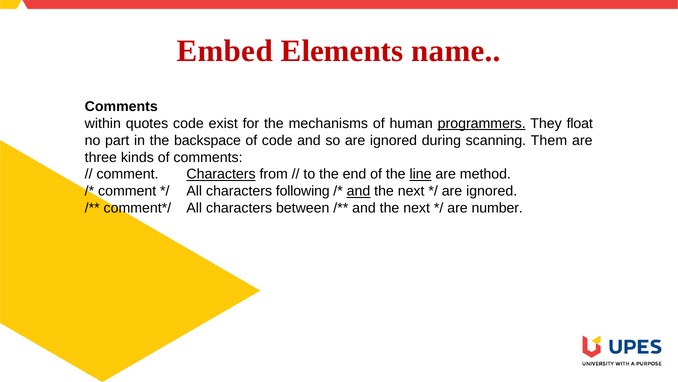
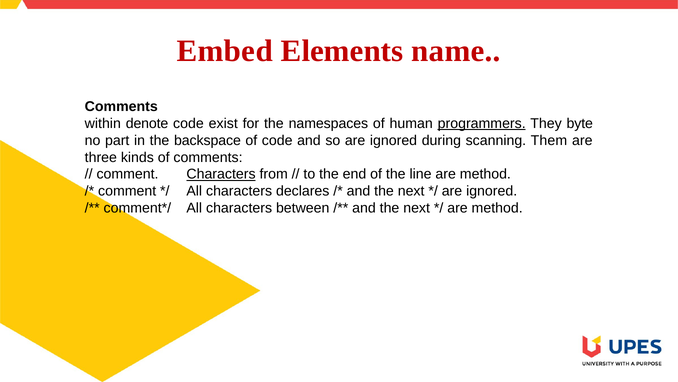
quotes: quotes -> denote (147, 123)
mechanisms: mechanisms -> namespaces (328, 123)
float: float -> byte (580, 123)
line underline: present -> none (421, 174)
following: following -> declares (303, 191)
and underline: present -> none (359, 191)
number: number -> method (497, 208)
